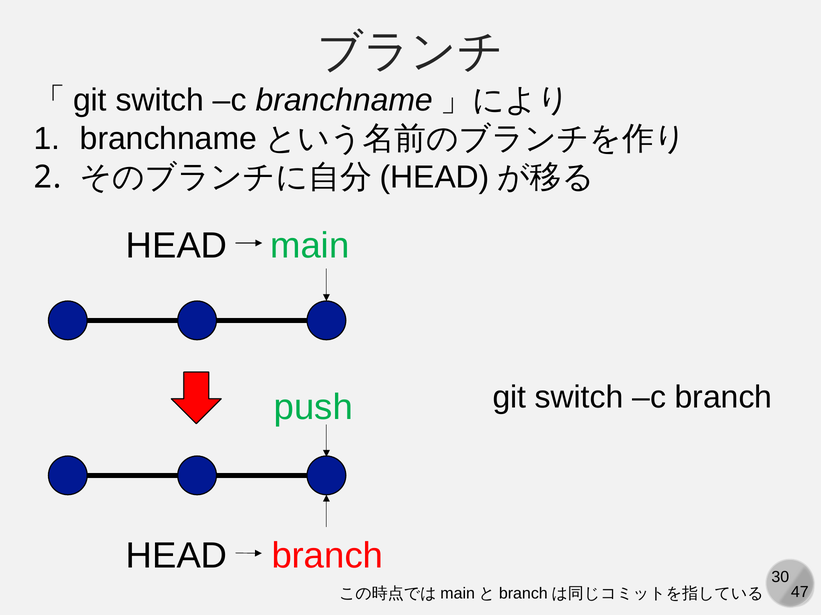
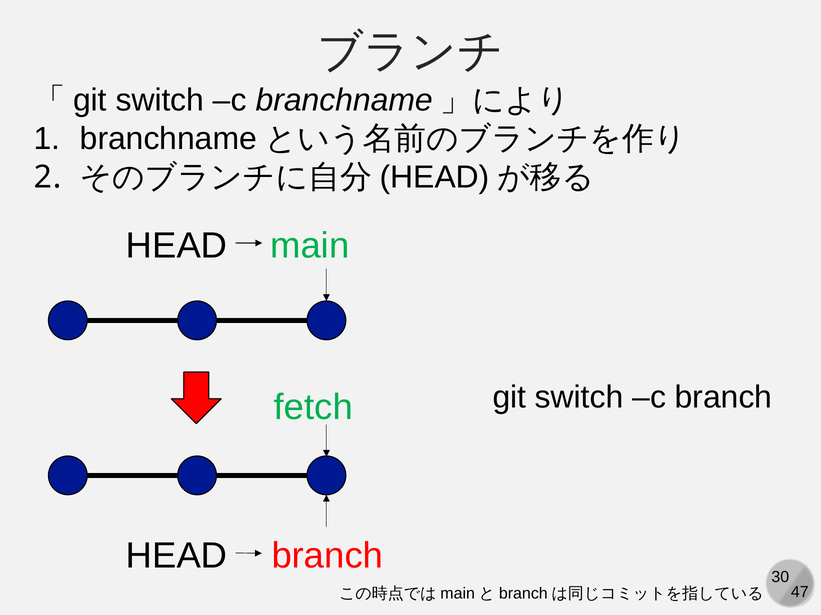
push: push -> fetch (313, 407)
